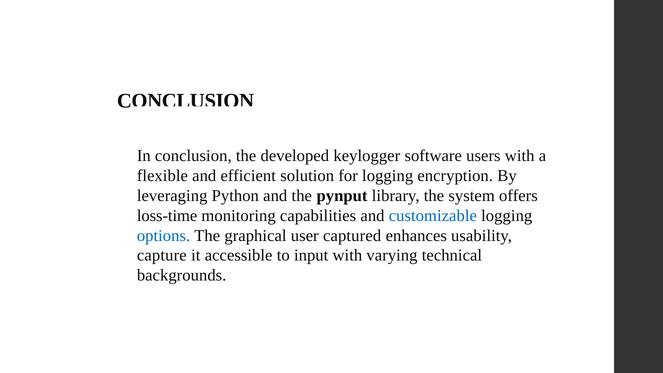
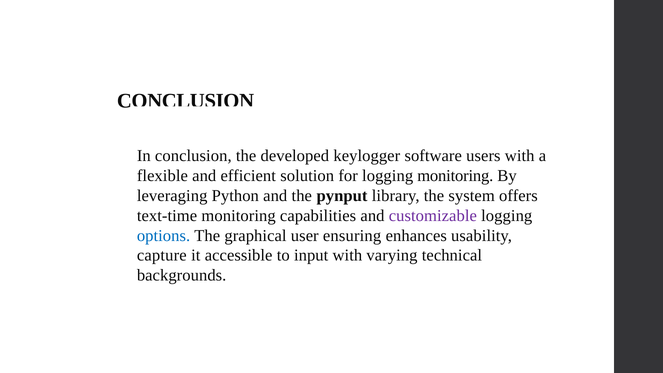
logging encryption: encryption -> monitoring (455, 176)
loss-time: loss-time -> text-time (167, 216)
customizable colour: blue -> purple (433, 216)
captured: captured -> ensuring (352, 235)
